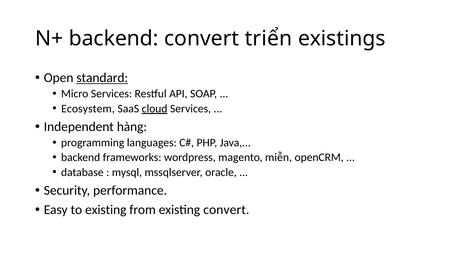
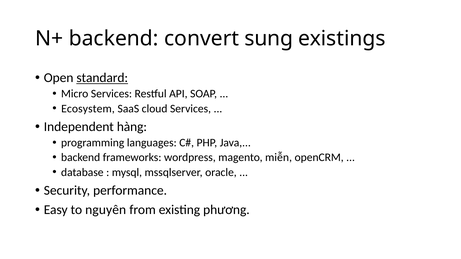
triển: triển -> sung (269, 39)
cloud underline: present -> none (155, 109)
to existing: existing -> nguyên (106, 210)
existing convert: convert -> phương (226, 210)
